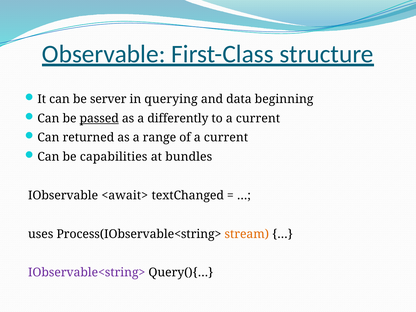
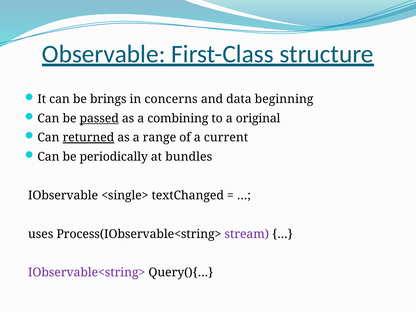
server: server -> brings (108, 99)
querying: querying -> concerns (171, 99)
differently: differently -> combining (178, 118)
to a current: current -> original (258, 118)
returned underline: none -> present (88, 138)
capabilities: capabilities -> periodically (114, 157)
<await>: <await> -> <single> (125, 195)
stream colour: orange -> purple (247, 234)
